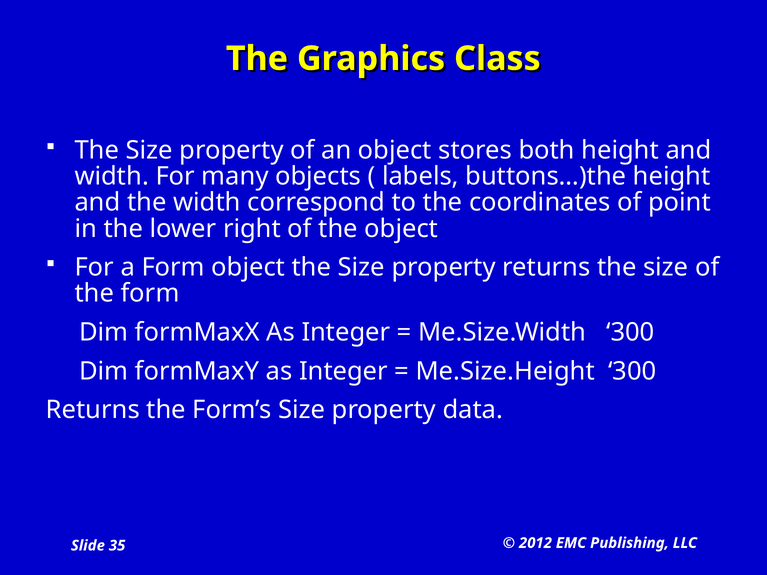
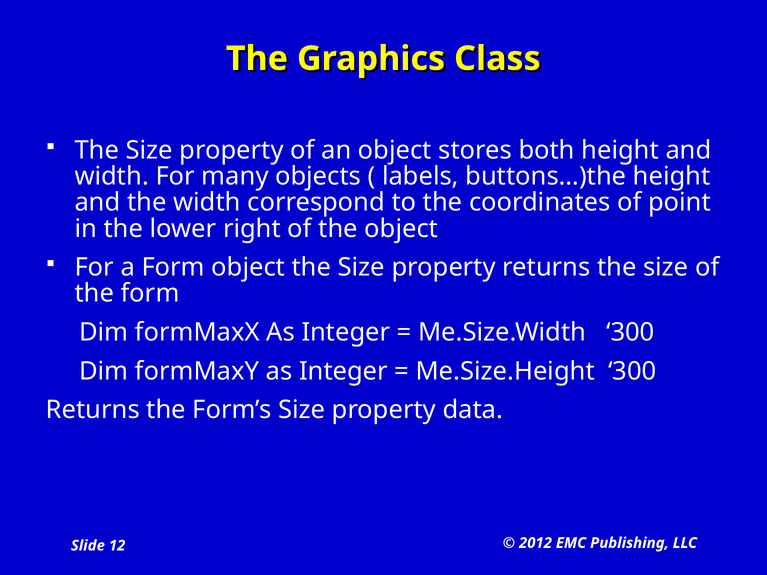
35: 35 -> 12 (117, 546)
